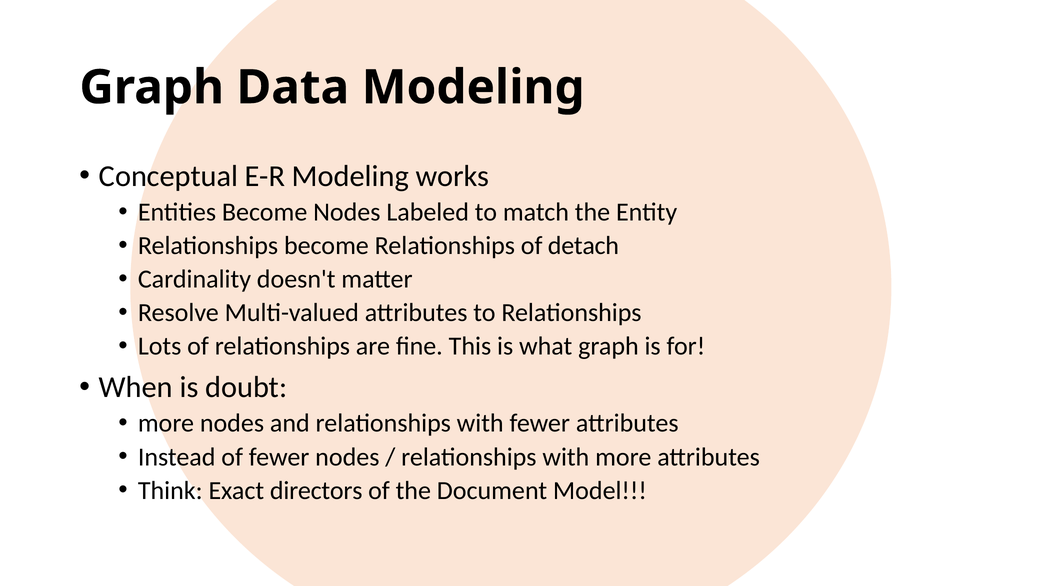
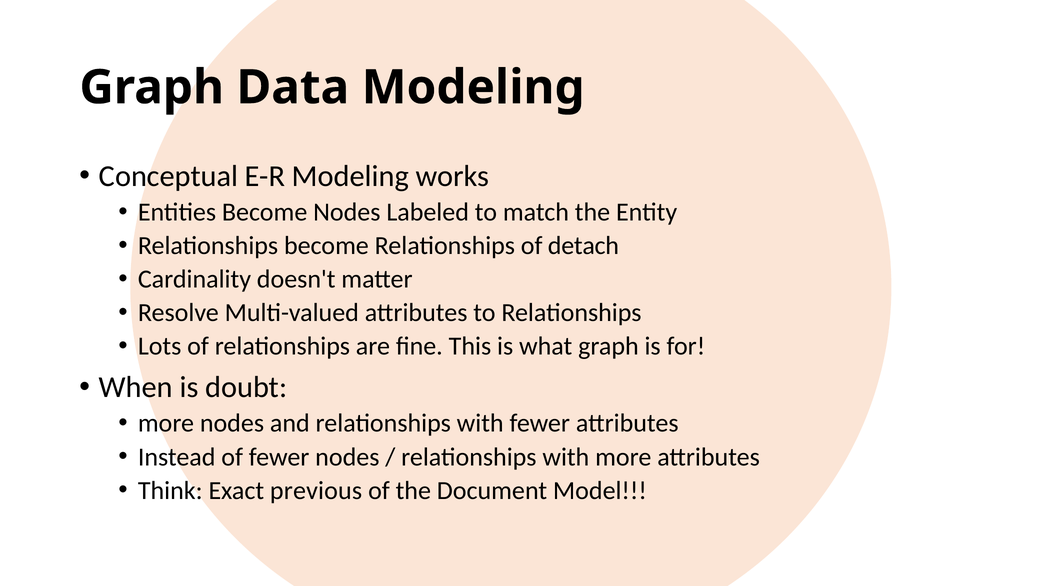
directors: directors -> previous (316, 490)
